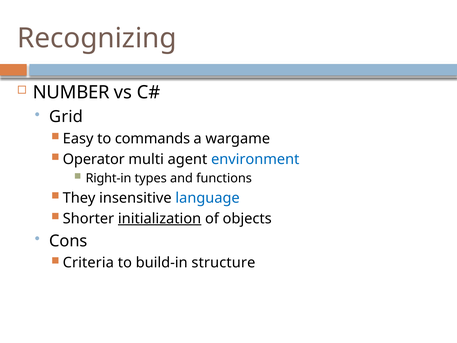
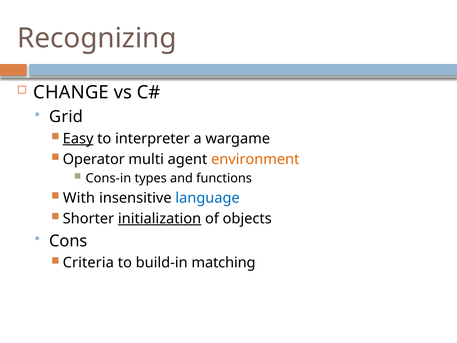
NUMBER: NUMBER -> CHANGE (71, 92)
Easy underline: none -> present (78, 139)
commands: commands -> interpreter (152, 139)
environment colour: blue -> orange (255, 159)
Right-in: Right-in -> Cons-in (108, 178)
They: They -> With (79, 198)
structure: structure -> matching (224, 263)
